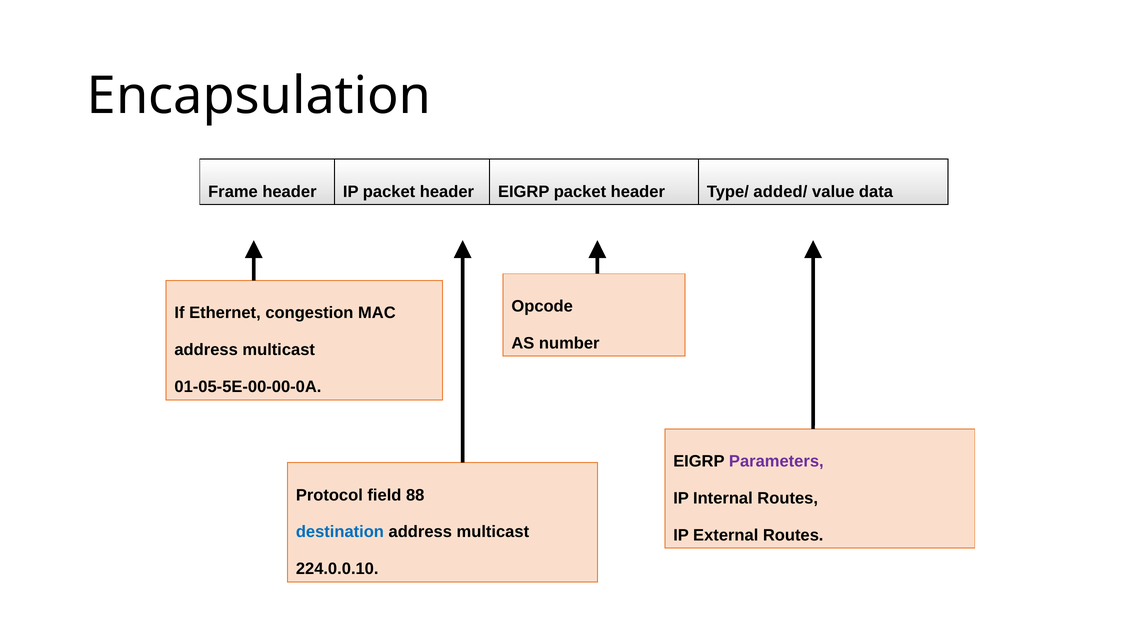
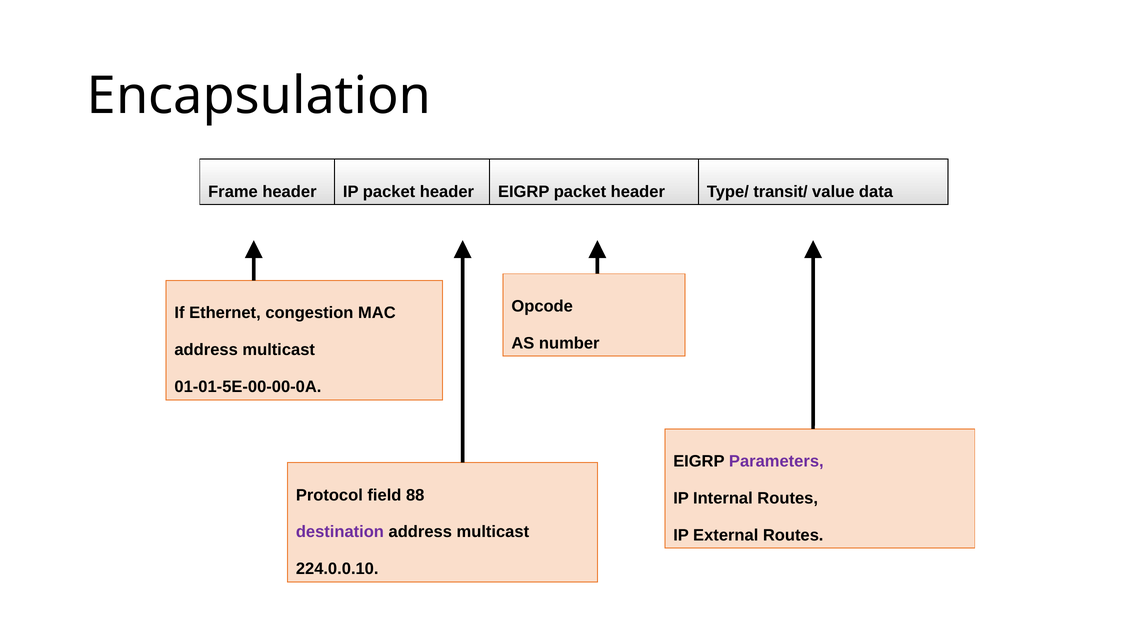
added/: added/ -> transit/ (781, 192)
01-05-5E-00-00-0A: 01-05-5E-00-00-0A -> 01-01-5E-00-00-0A (248, 387)
destination colour: blue -> purple (340, 532)
